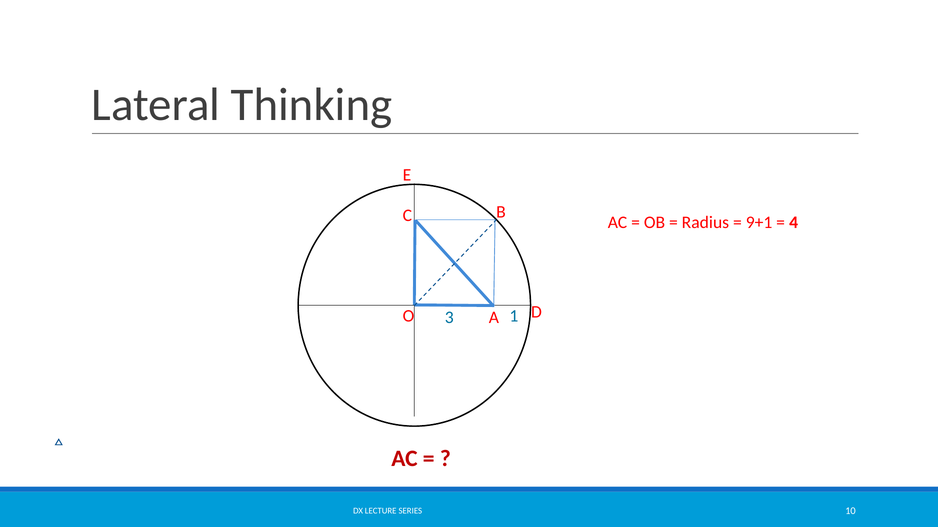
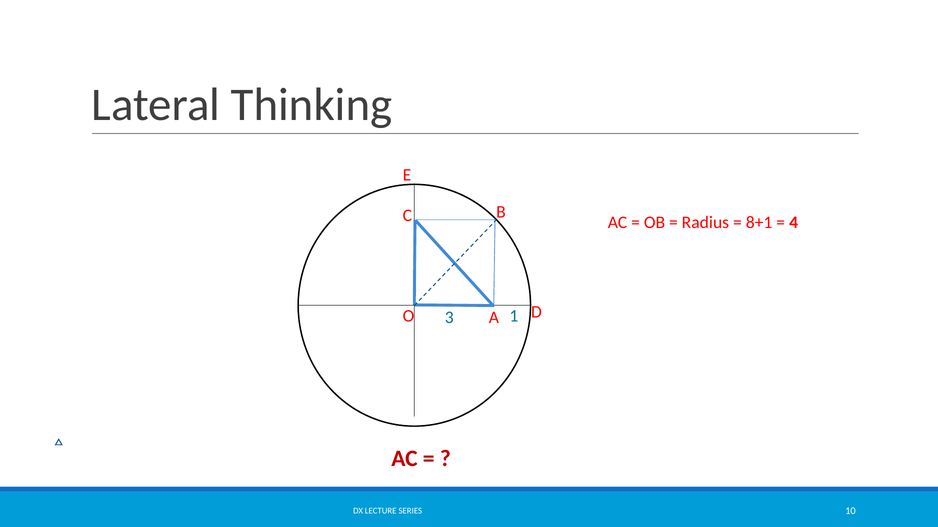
9+1: 9+1 -> 8+1 (759, 223)
